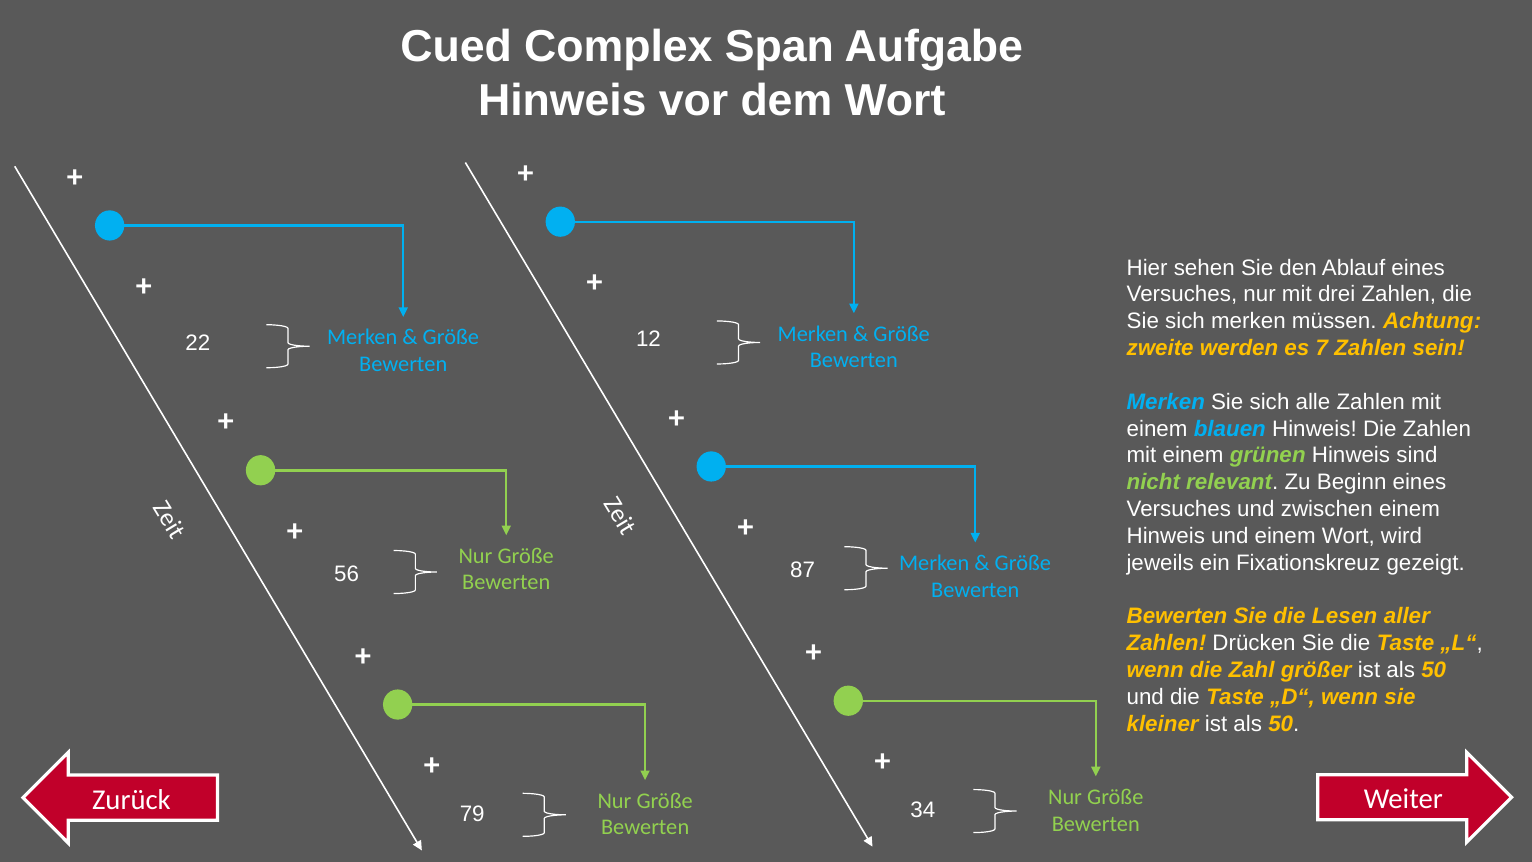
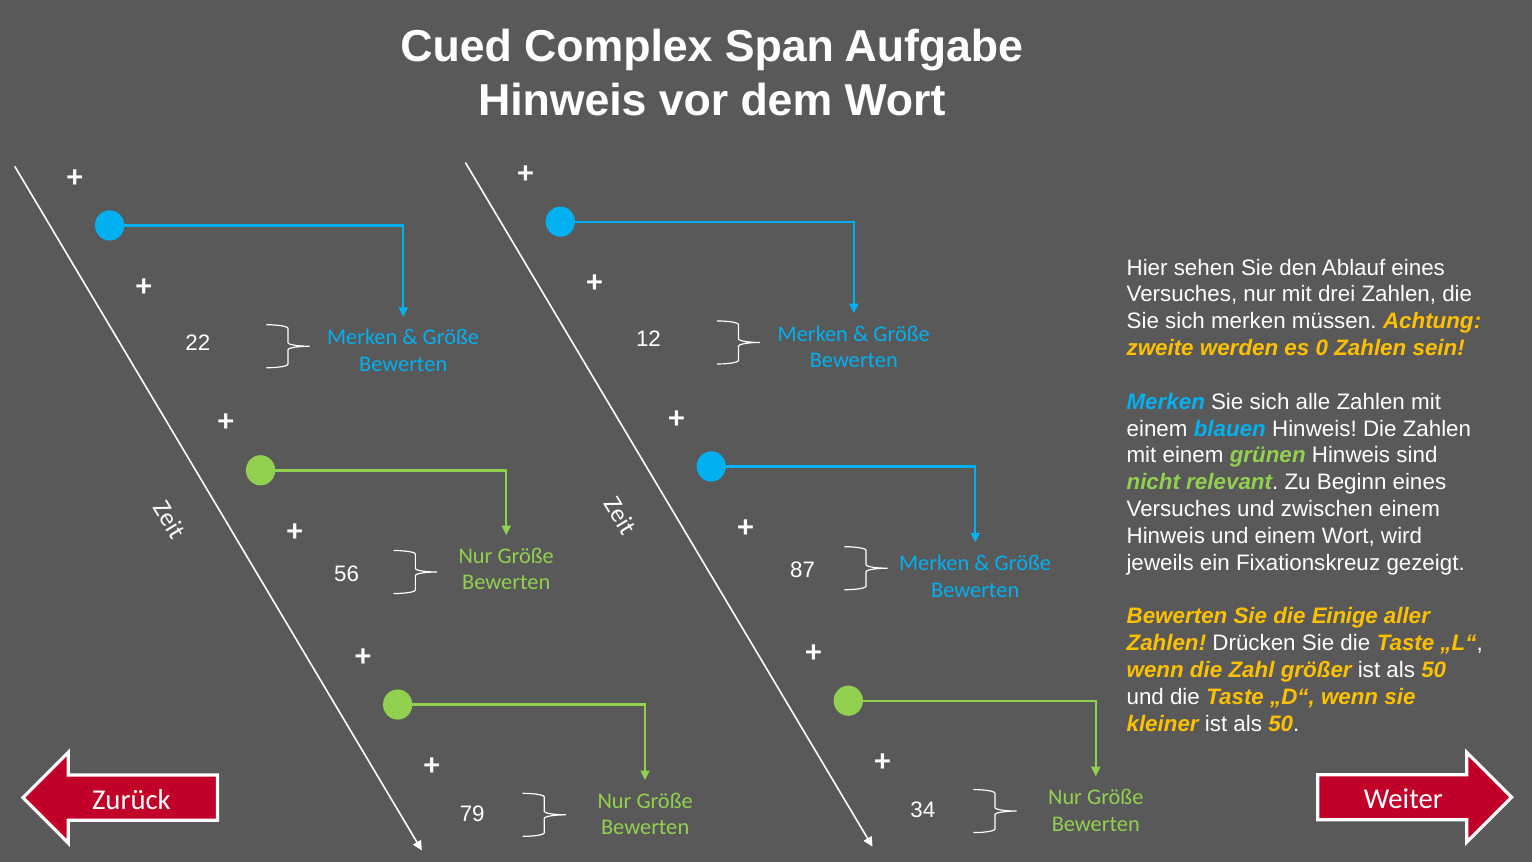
7: 7 -> 0 (1322, 348)
Lesen: Lesen -> Einige (1345, 616)
